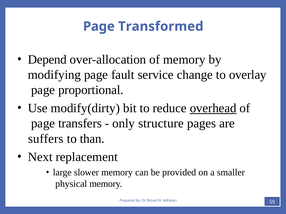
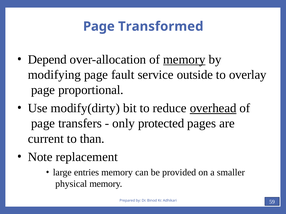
memory underline: none -> present (184, 60)
change: change -> outside (195, 75)
structure: structure -> protected (161, 124)
suffers: suffers -> current (46, 139)
Next: Next -> Note (40, 157)
slower: slower -> entries (86, 173)
